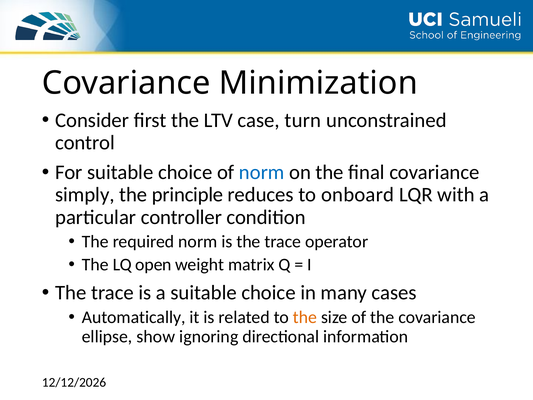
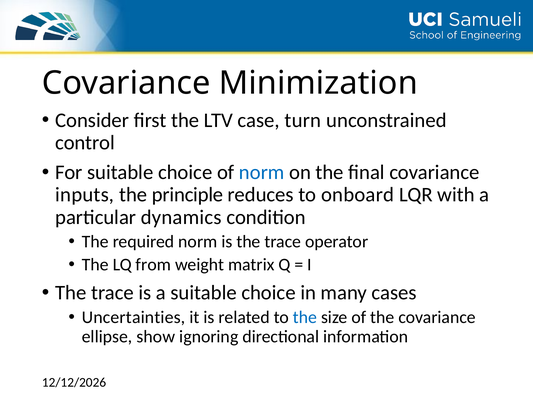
simply: simply -> inputs (85, 195)
controller: controller -> dynamics (181, 217)
open: open -> from (153, 264)
Automatically: Automatically -> Uncertainties (134, 317)
the colour: orange -> blue (305, 317)
